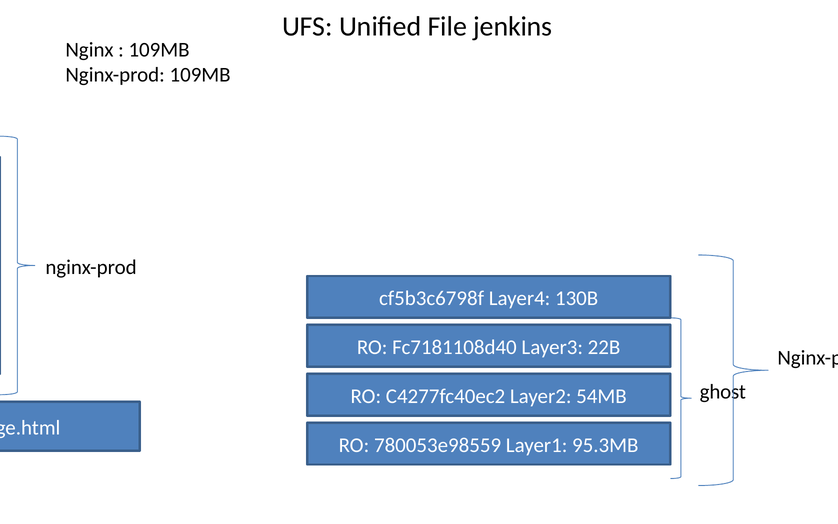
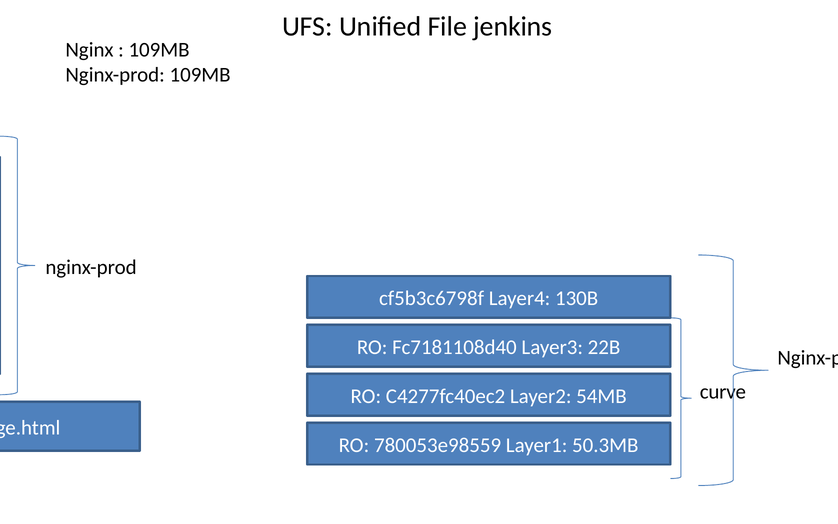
ghost: ghost -> curve (723, 392)
95.3MB: 95.3MB -> 50.3MB (605, 445)
